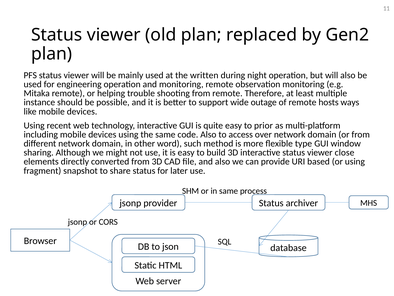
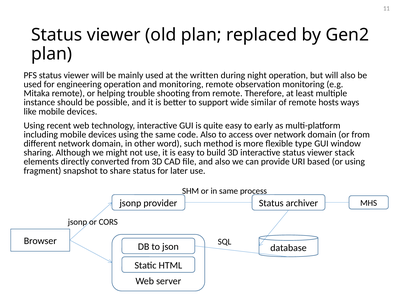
outage: outage -> similar (264, 102)
prior: prior -> early (264, 125)
close: close -> stack (345, 152)
